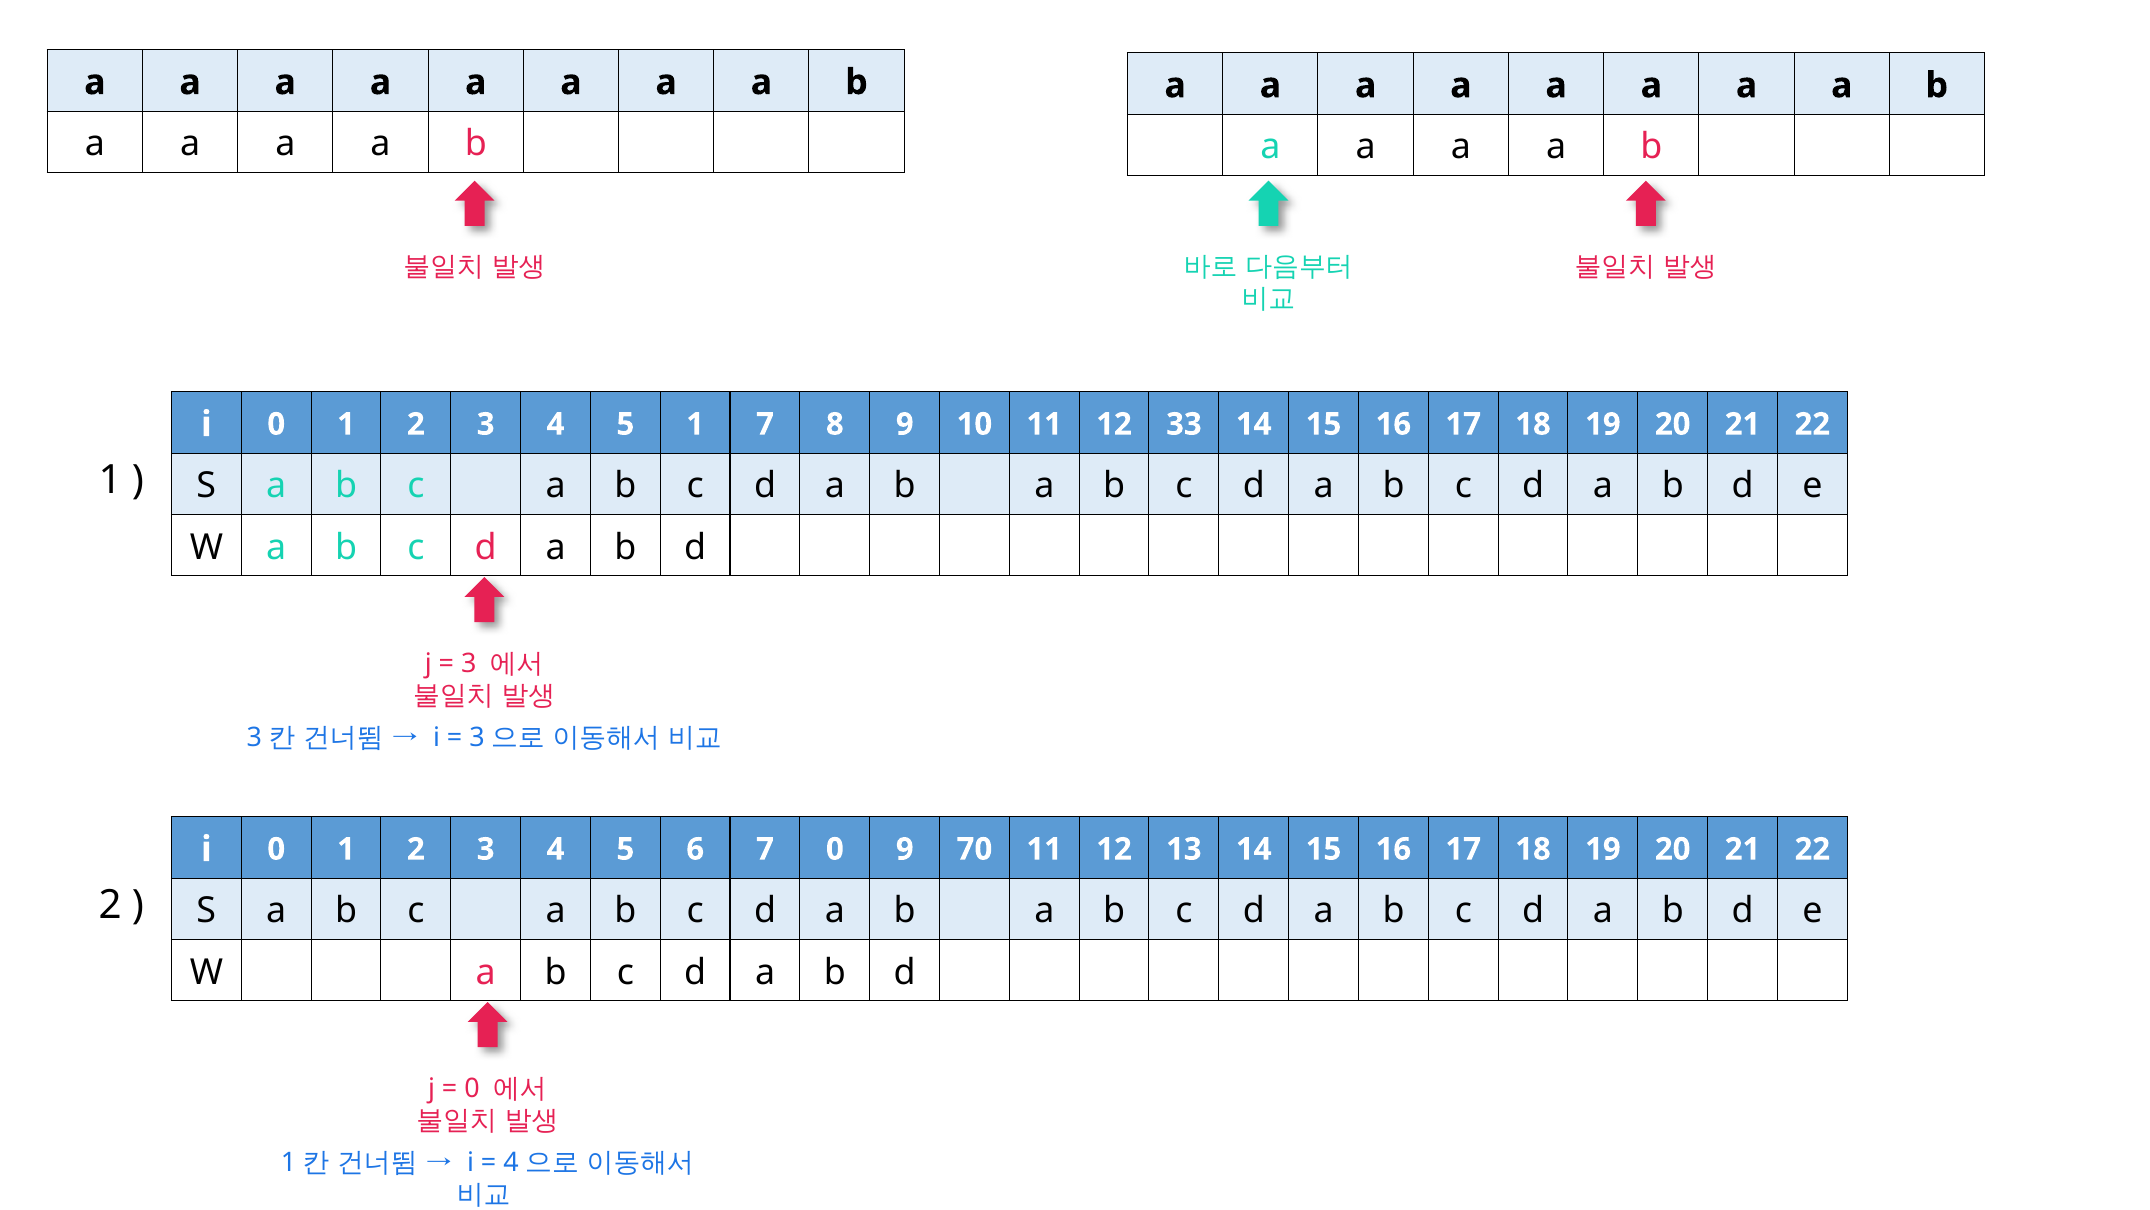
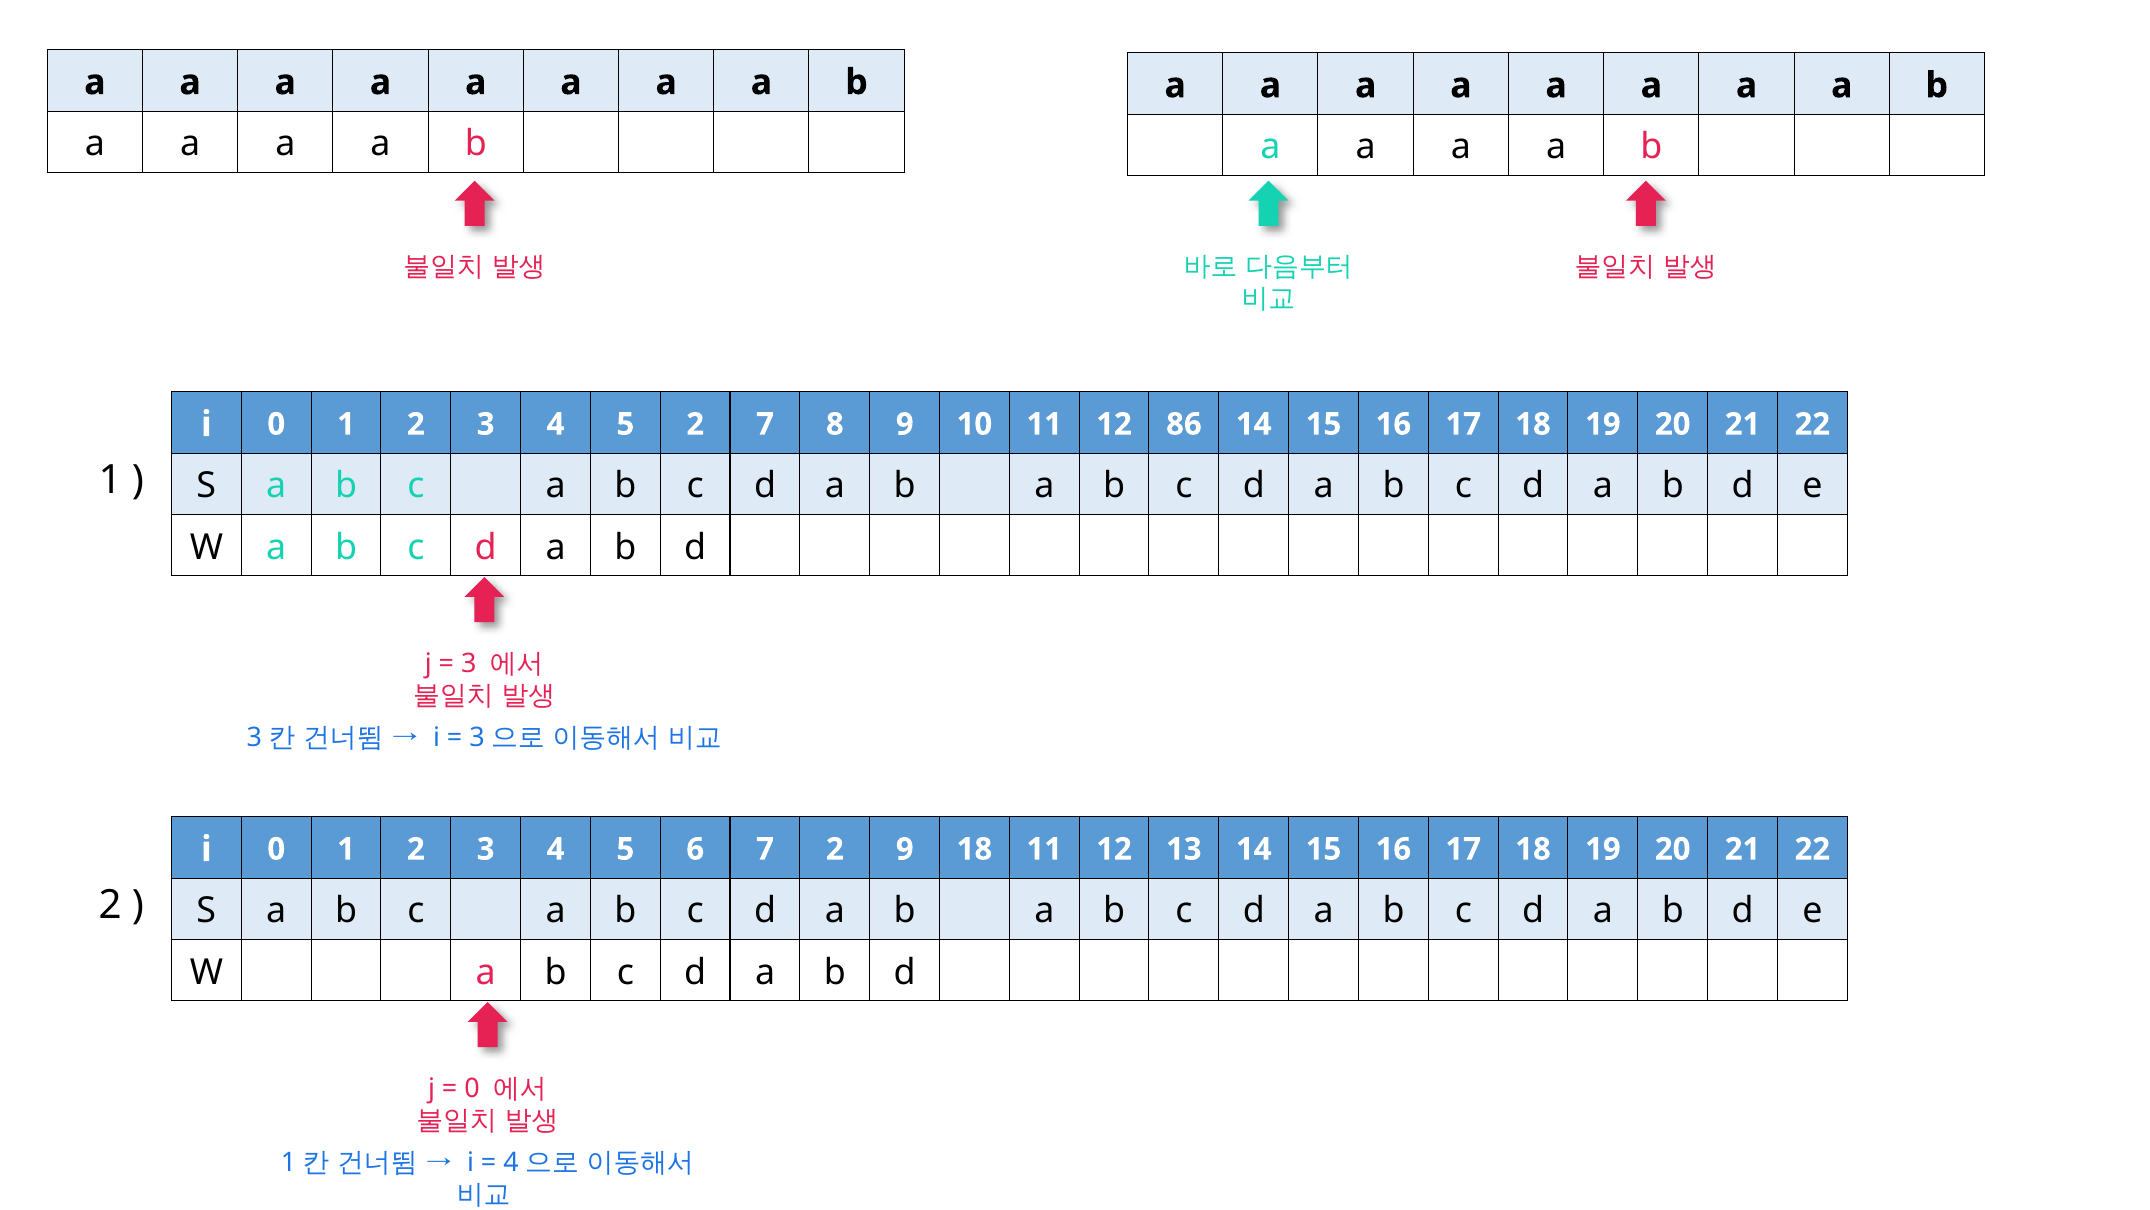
5 1: 1 -> 2 (695, 424)
33: 33 -> 86 (1184, 424)
7 0: 0 -> 2 (835, 849)
9 70: 70 -> 18 (974, 849)
